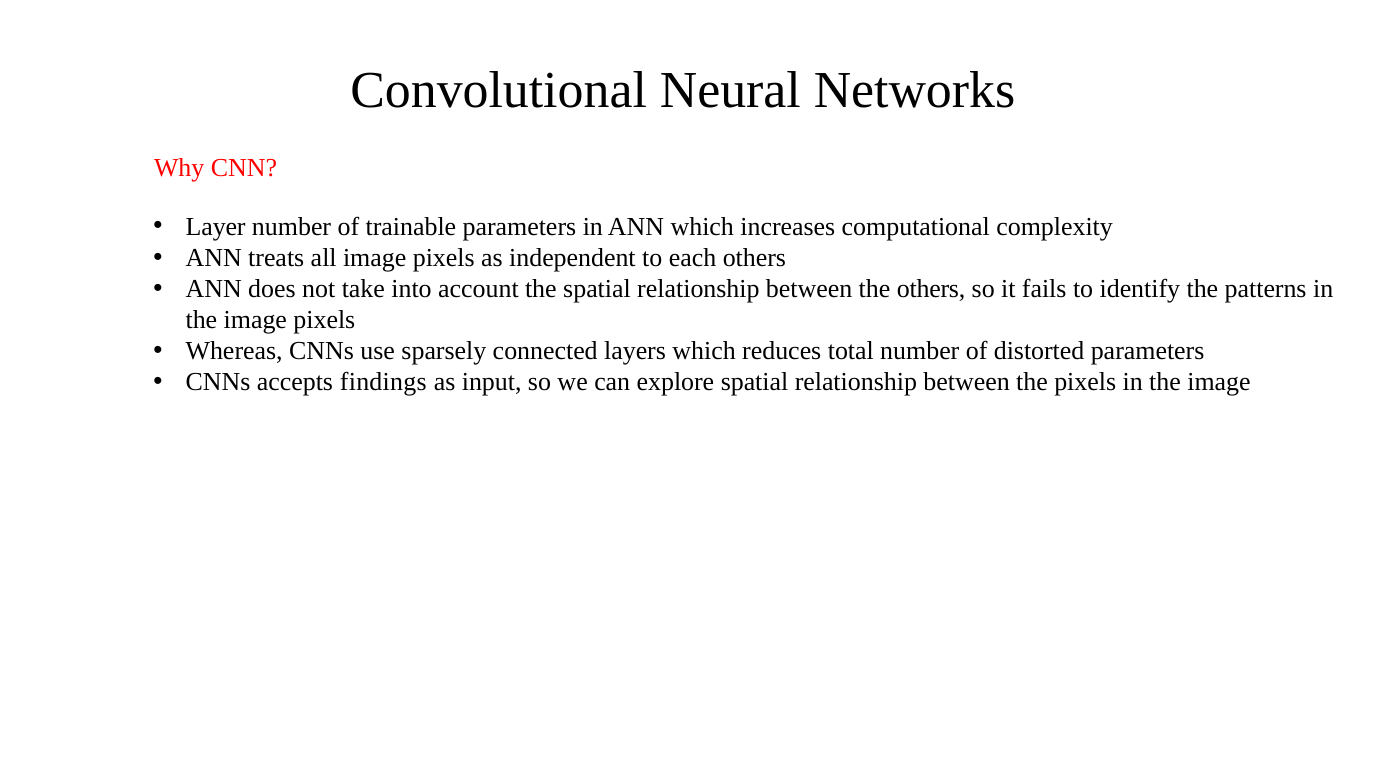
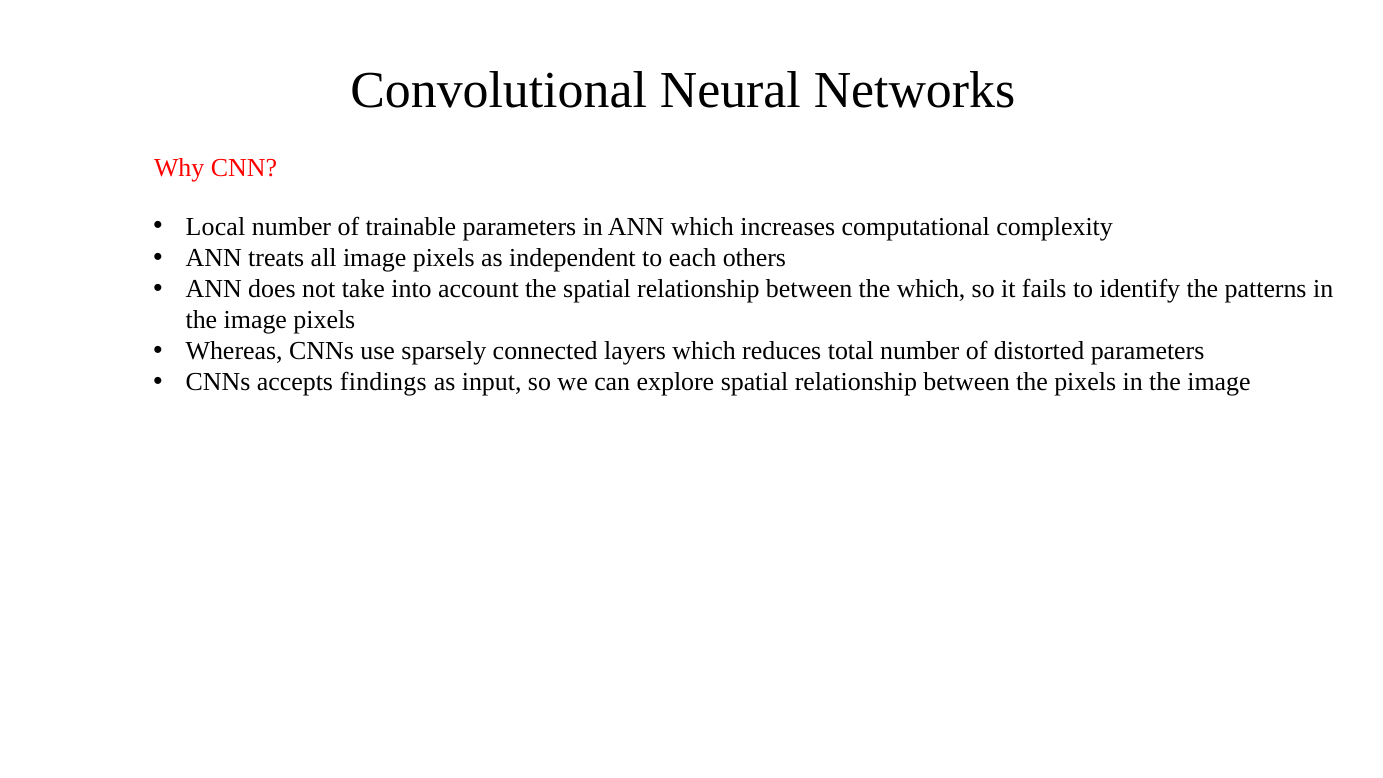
Layer: Layer -> Local (216, 227)
the others: others -> which (931, 289)
